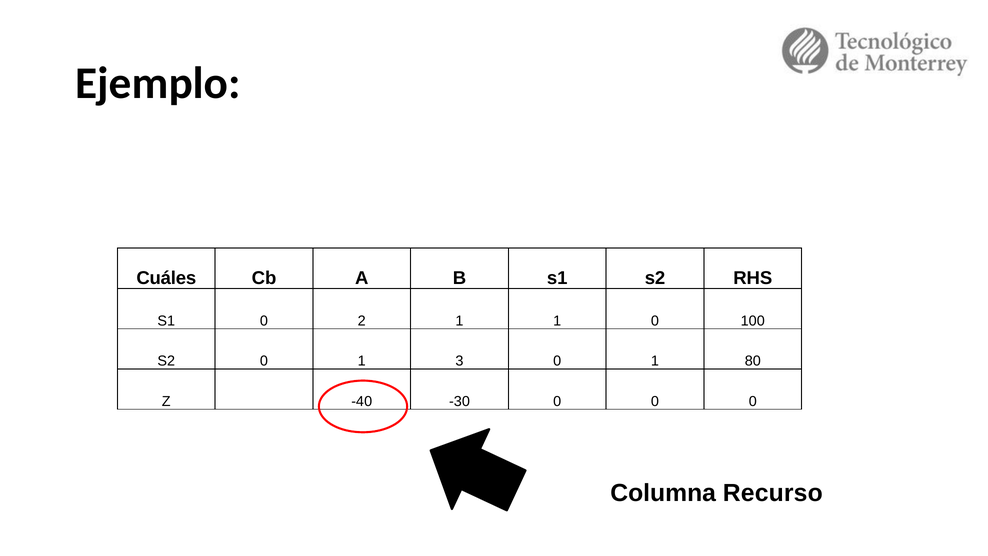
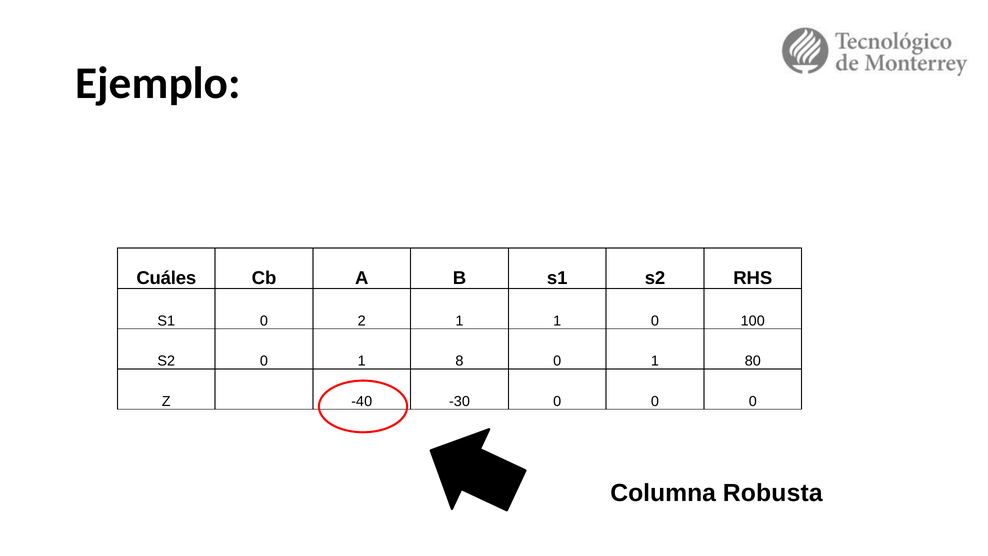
3: 3 -> 8 (459, 361)
Recurso: Recurso -> Robusta (773, 493)
